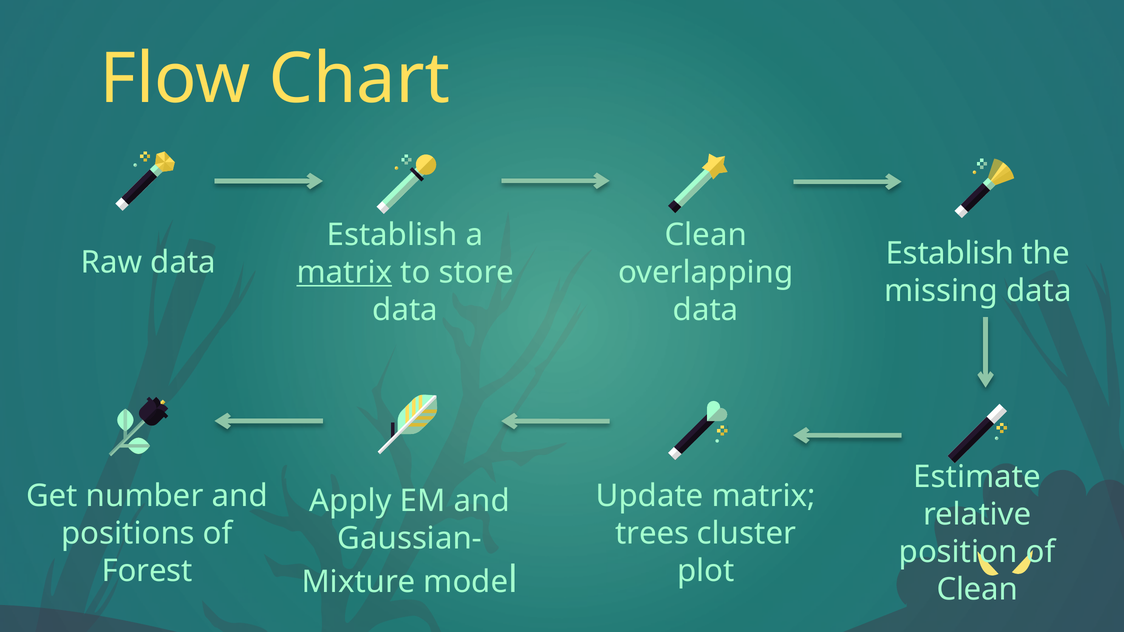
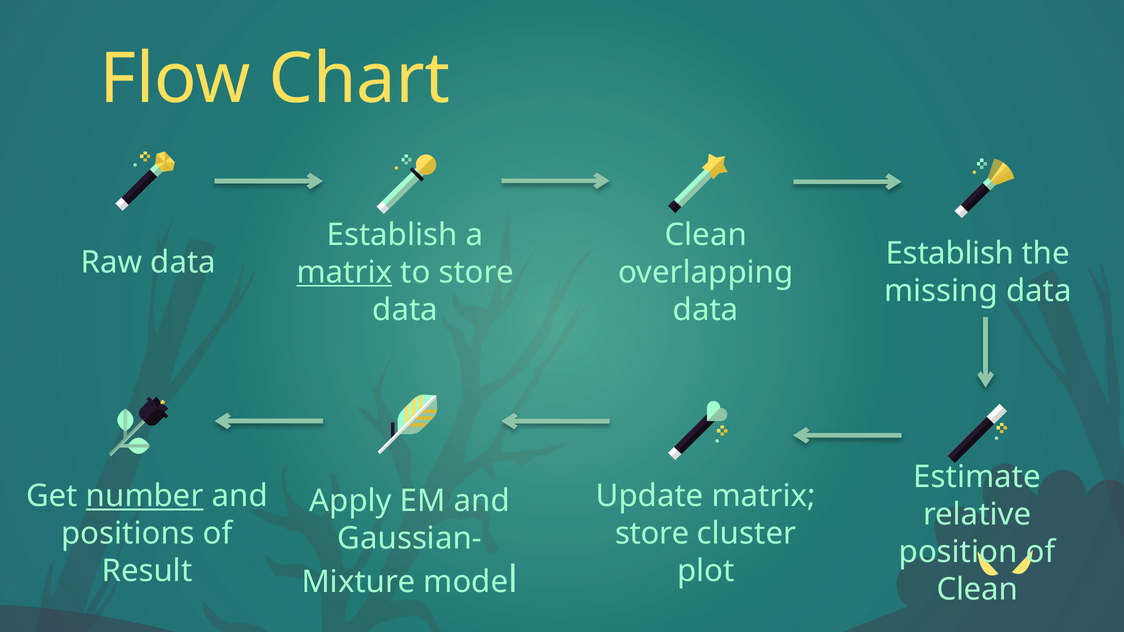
number underline: none -> present (145, 496)
trees: trees -> store (652, 534)
Forest: Forest -> Result (147, 571)
